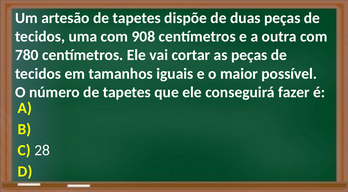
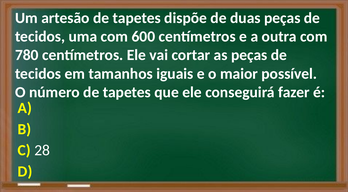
908: 908 -> 600 (143, 37)
